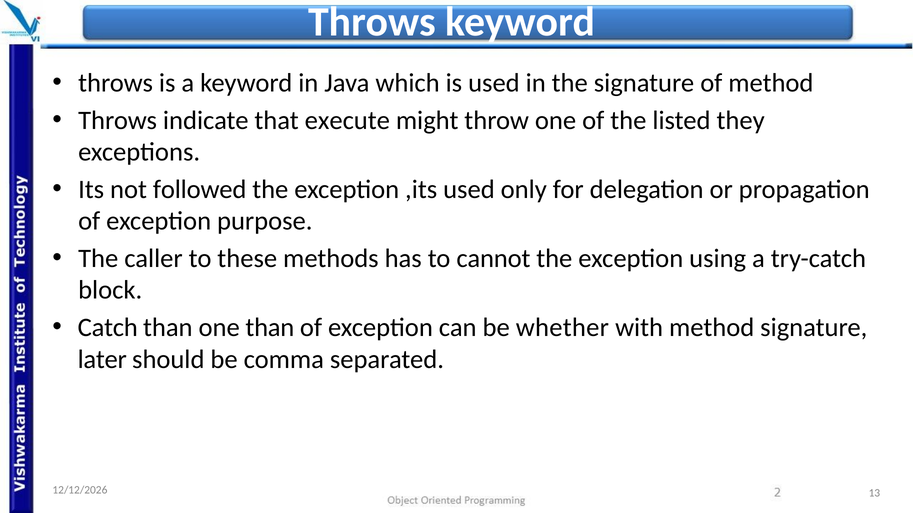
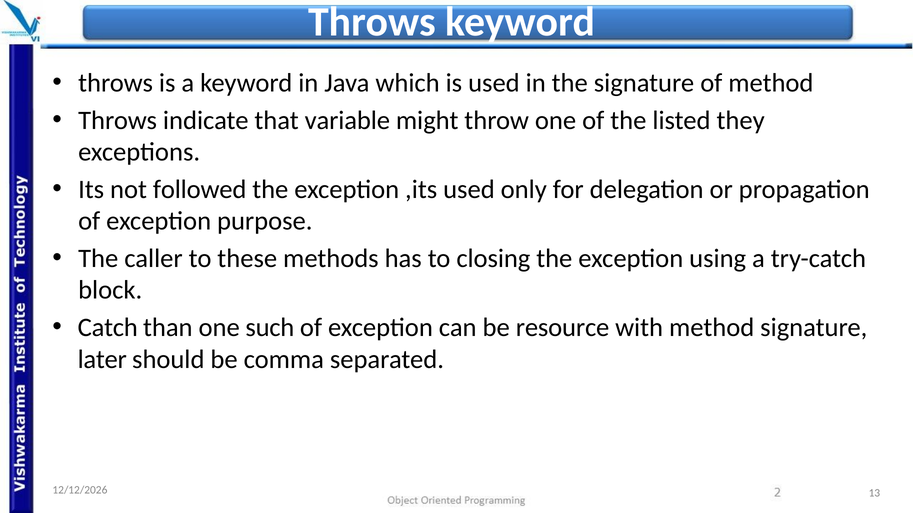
execute: execute -> variable (347, 120)
cannot: cannot -> closing (493, 259)
one than: than -> such (270, 328)
whether: whether -> resource (563, 328)
